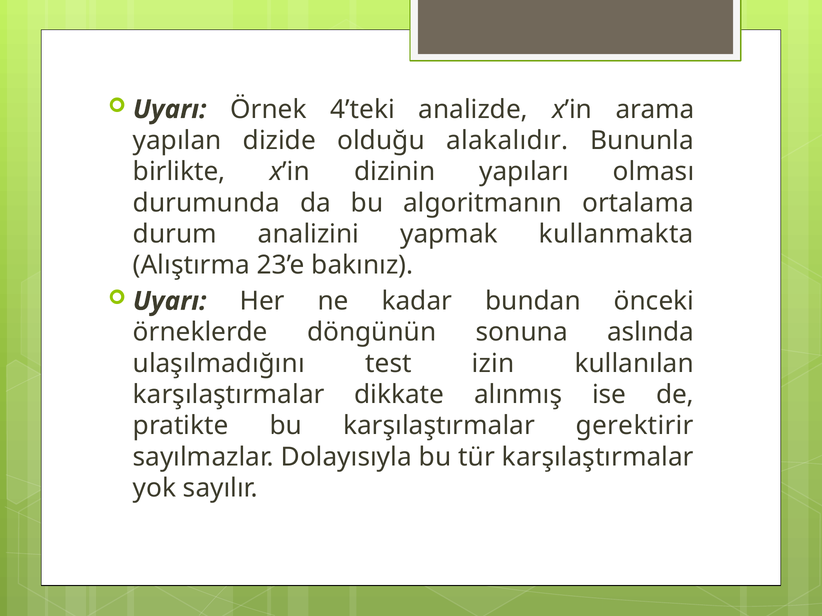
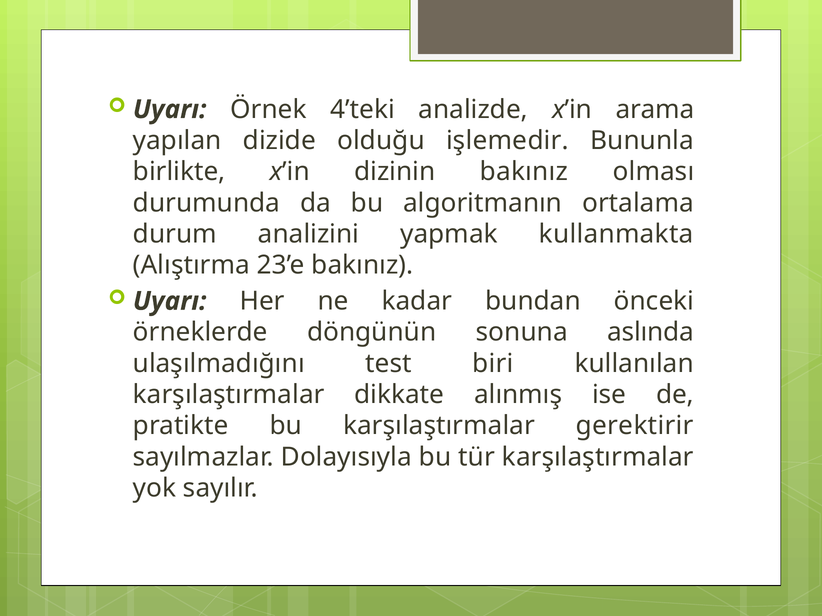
alakalıdır: alakalıdır -> işlemedir (507, 141)
dizinin yapıları: yapıları -> bakınız (524, 172)
izin: izin -> biri (493, 364)
